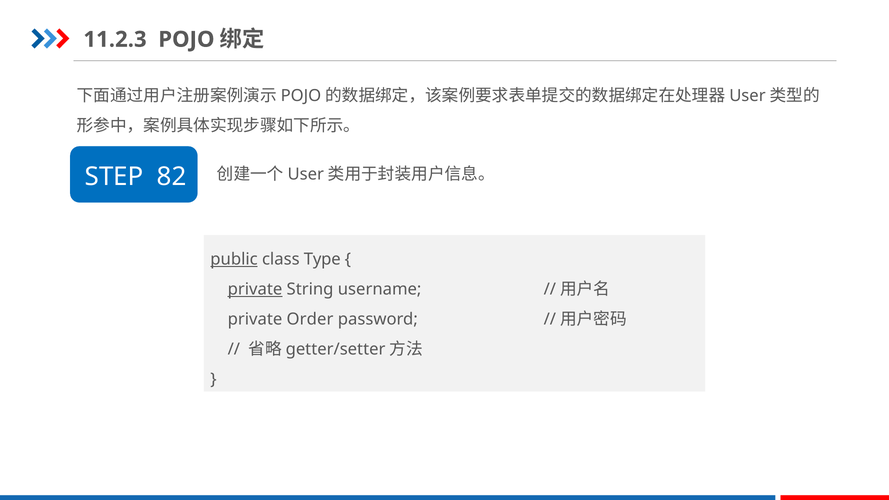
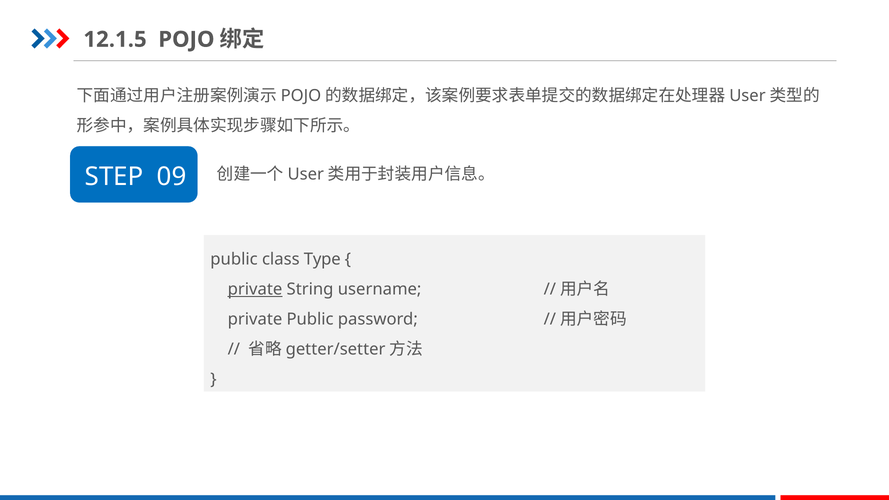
11.2.3: 11.2.3 -> 12.1.5 (115, 39)
82: 82 -> 09 (172, 177)
public underline: present -> none (234, 259)
private Order: Order -> Public (310, 319)
